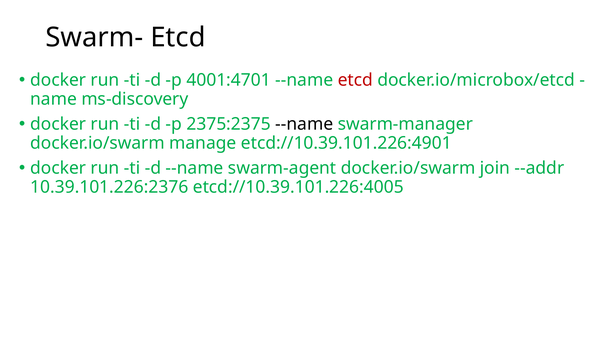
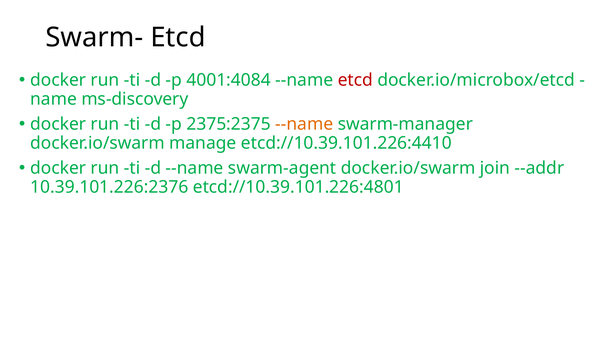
4001:4701: 4001:4701 -> 4001:4084 (229, 80)
--name colour: black -> orange (304, 124)
etcd://10.39.101.226:4901: etcd://10.39.101.226:4901 -> etcd://10.39.101.226:4410 (346, 143)
etcd://10.39.101.226:4005: etcd://10.39.101.226:4005 -> etcd://10.39.101.226:4801 (298, 187)
